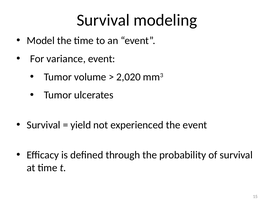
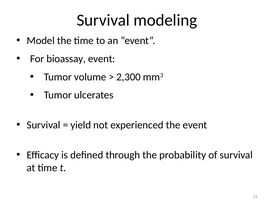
variance: variance -> bioassay (66, 59)
2,020: 2,020 -> 2,300 (128, 77)
